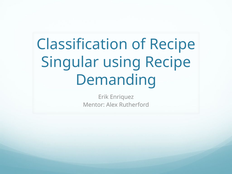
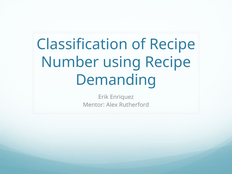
Singular: Singular -> Number (70, 62)
